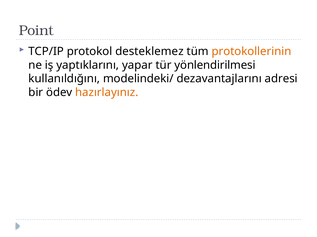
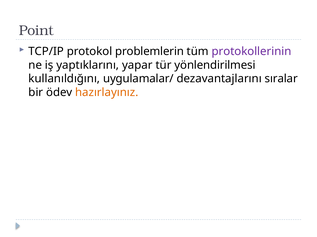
desteklemez: desteklemez -> problemlerin (150, 51)
protokollerinin colour: orange -> purple (251, 51)
modelindeki/: modelindeki/ -> uygulamalar/ (138, 79)
adresi: adresi -> sıralar (281, 79)
